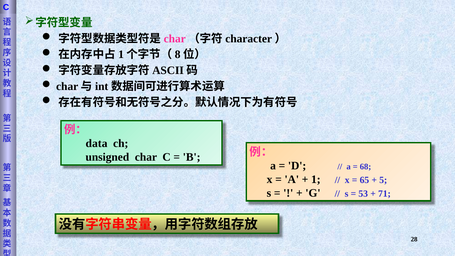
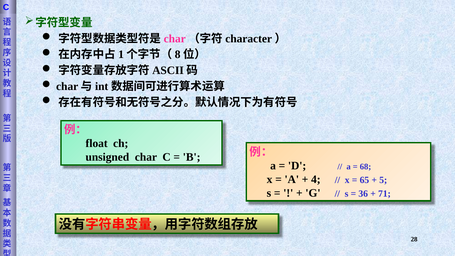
data: data -> float (97, 144)
1: 1 -> 4 (316, 179)
53: 53 -> 36 (363, 194)
